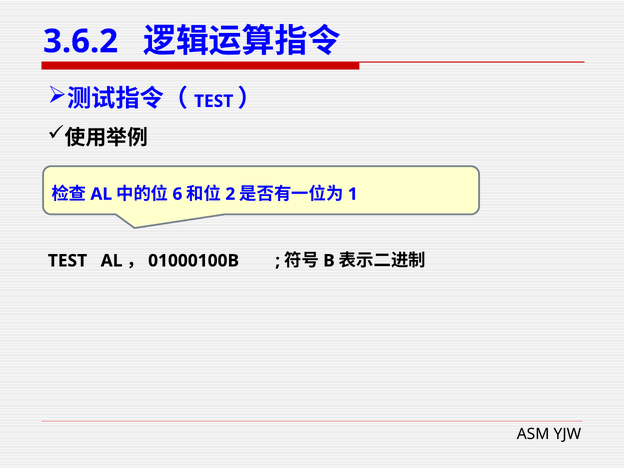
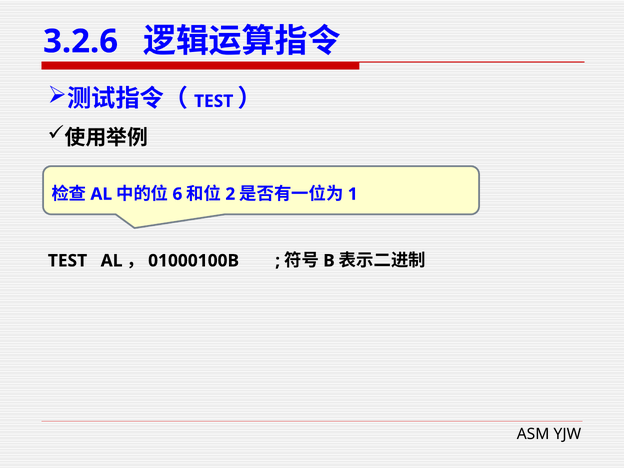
3.6.2: 3.6.2 -> 3.2.6 (81, 41)
